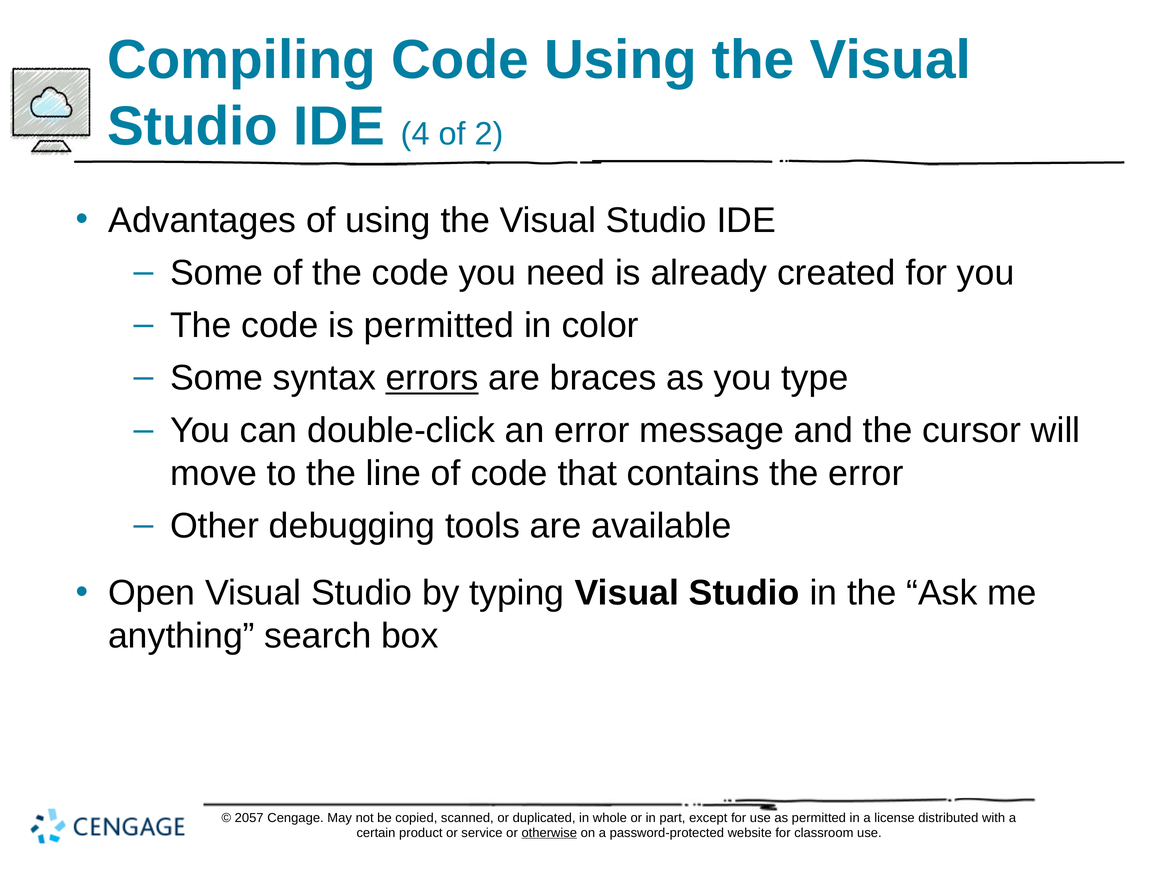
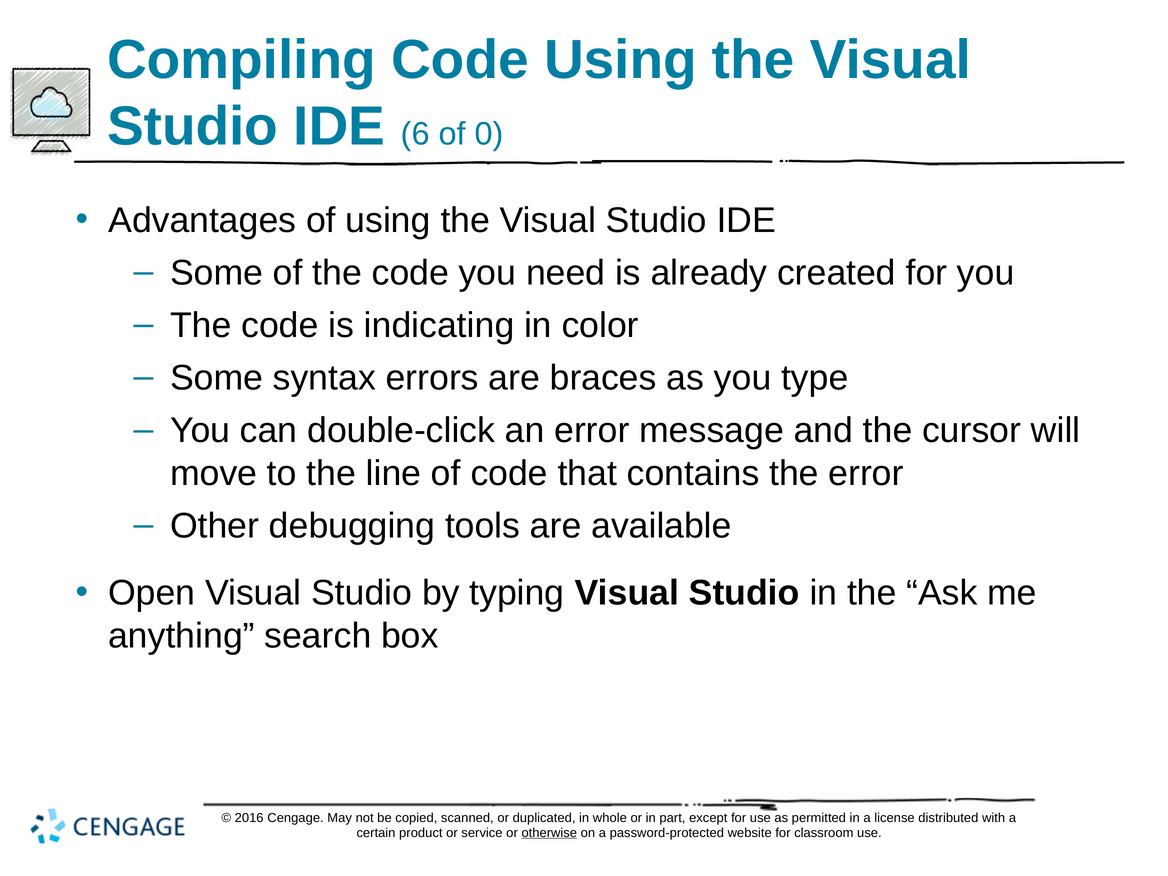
4: 4 -> 6 (415, 134)
2: 2 -> 0 (489, 134)
is permitted: permitted -> indicating (439, 326)
errors underline: present -> none (432, 378)
2057: 2057 -> 2016 (249, 818)
